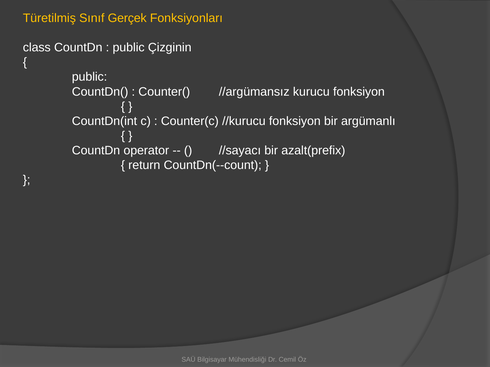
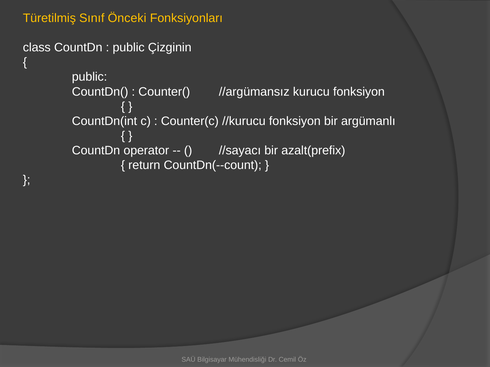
Gerçek: Gerçek -> Önceki (127, 18)
